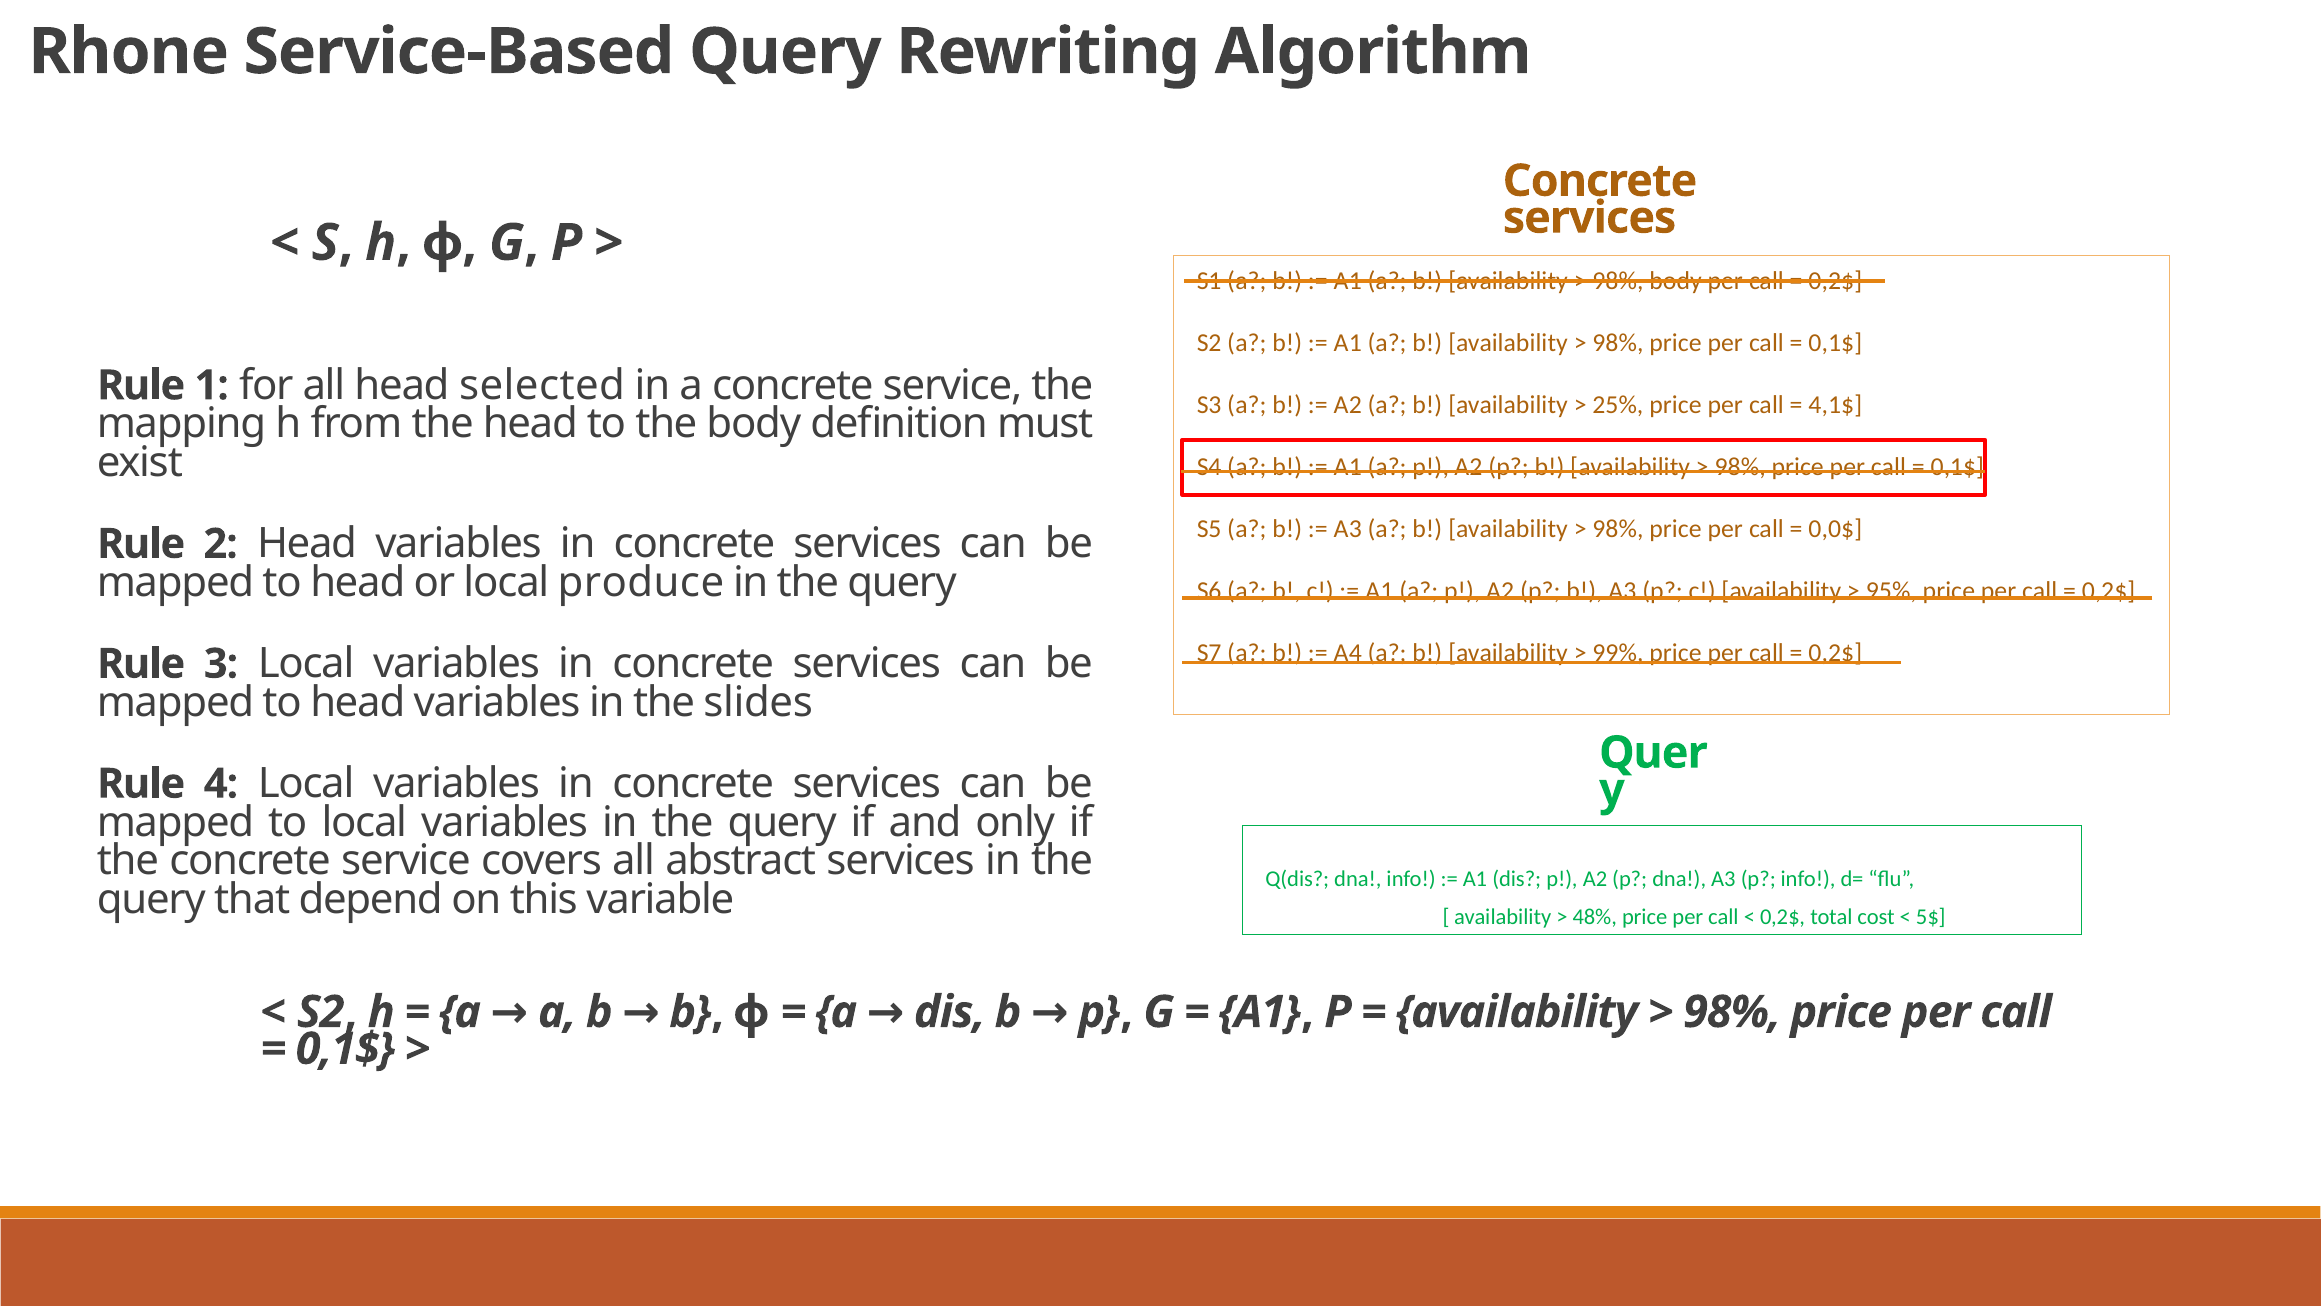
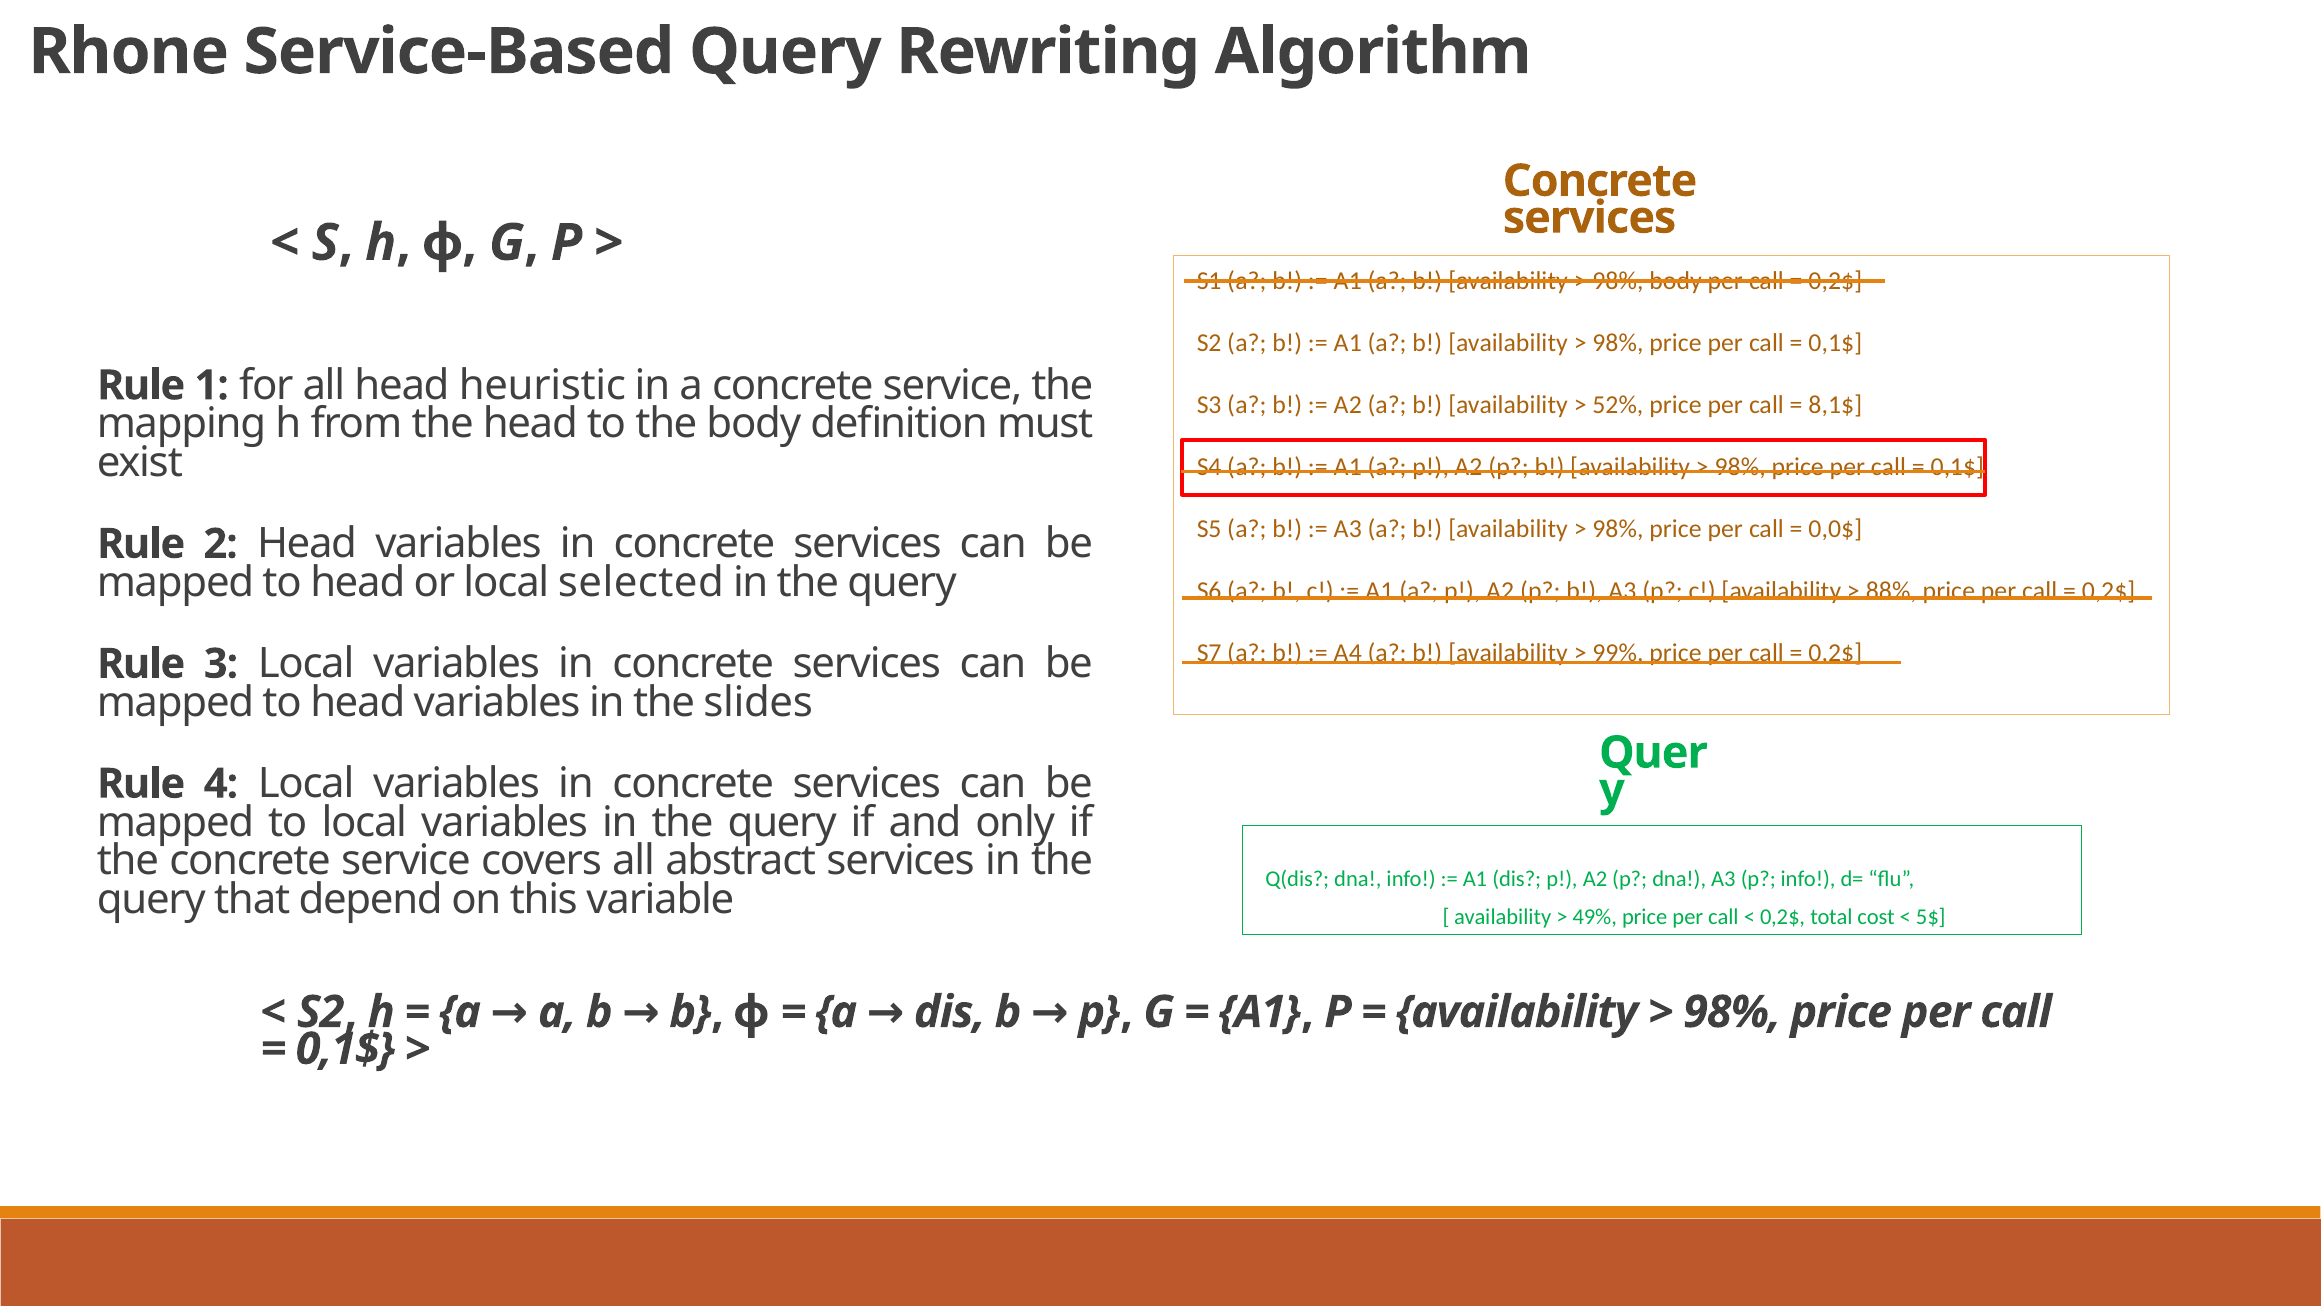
selected: selected -> heuristic (542, 385)
25%: 25% -> 52% (1618, 405)
4,1$: 4,1$ -> 8,1$ (1835, 405)
produce: produce -> selected (641, 582)
95%: 95% -> 88% (1891, 591)
48%: 48% -> 49% (1595, 917)
